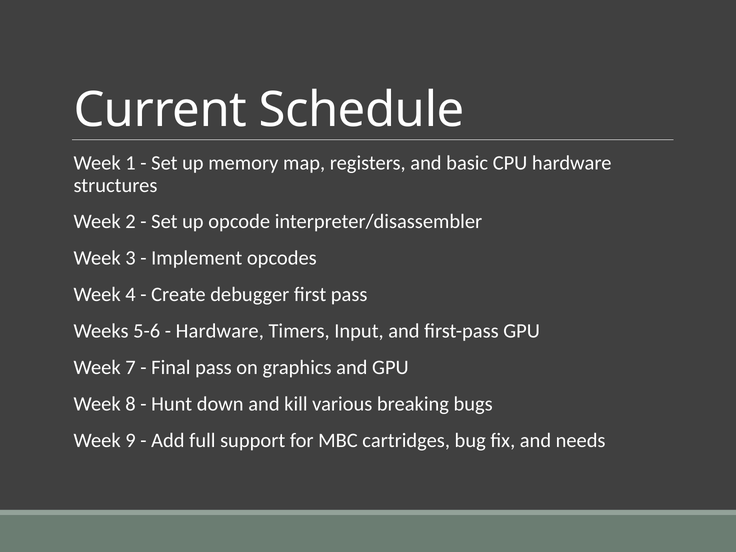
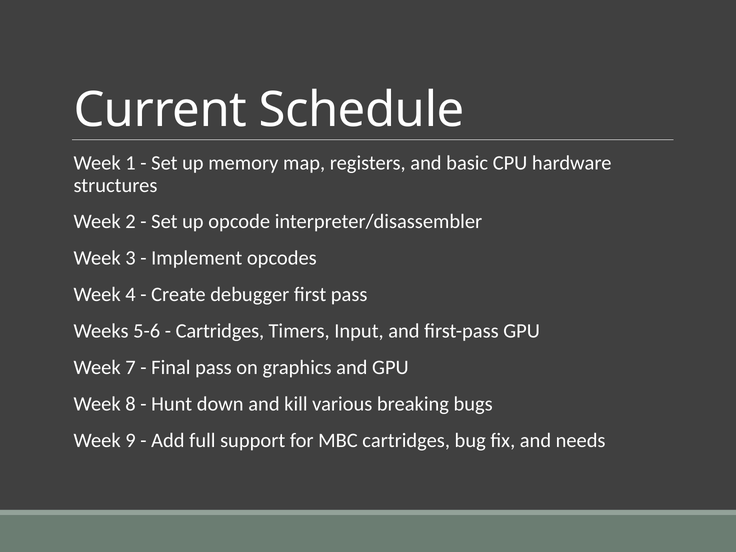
Hardware: Hardware -> Cartridges (220, 331)
